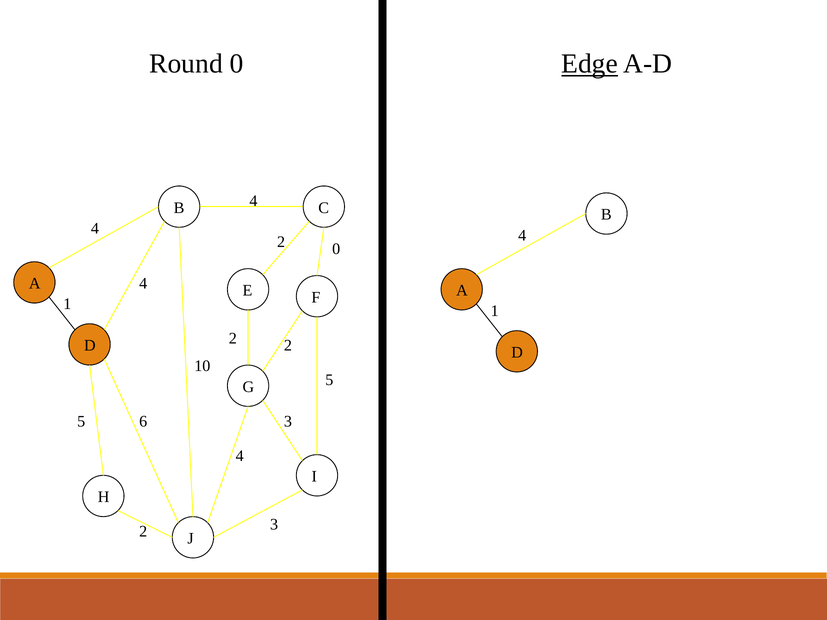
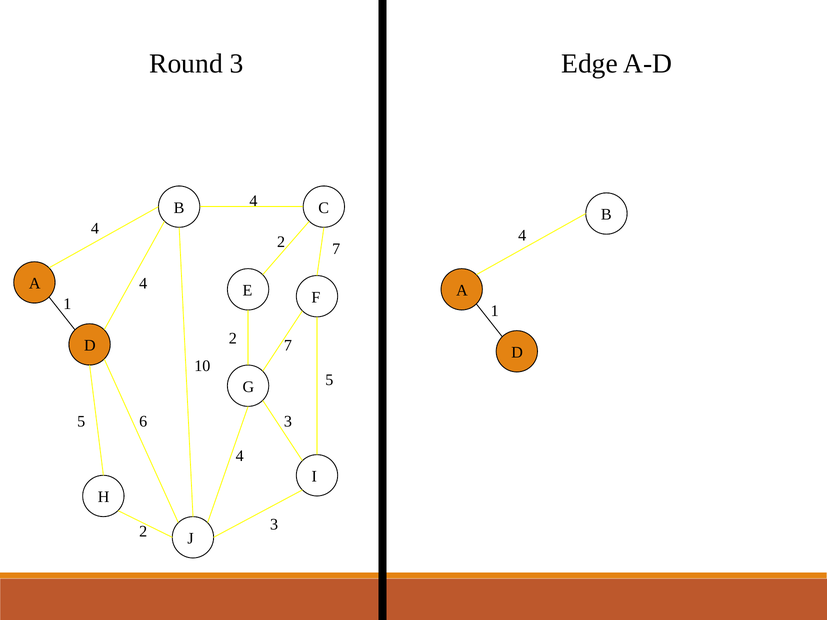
Round 0: 0 -> 3 (237, 64)
Edge underline: present -> none (590, 64)
0: 0 -> 7 (336, 249)
2: 2 -> 7 (288, 346)
